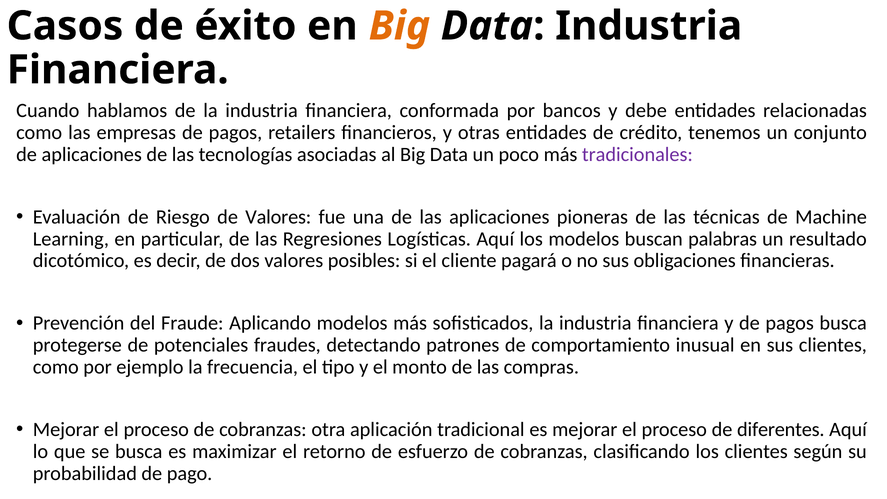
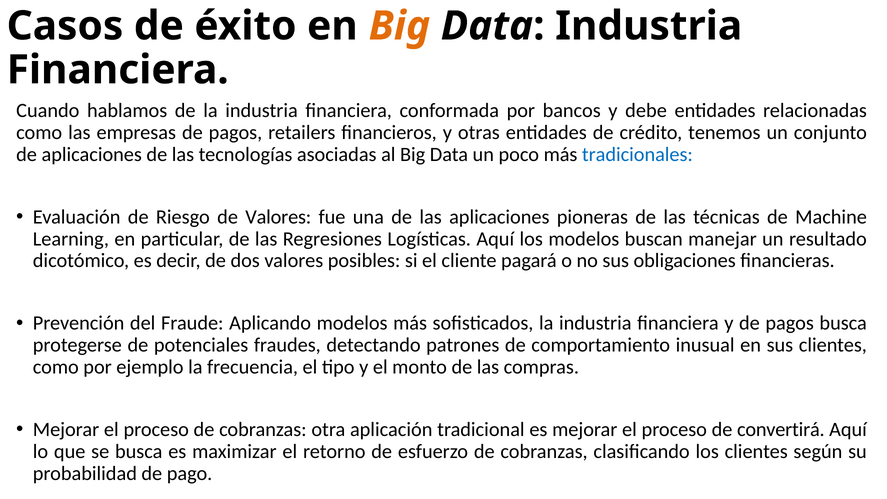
tradicionales colour: purple -> blue (637, 154)
palabras: palabras -> manejar (723, 239)
diferentes: diferentes -> convertirá (781, 429)
